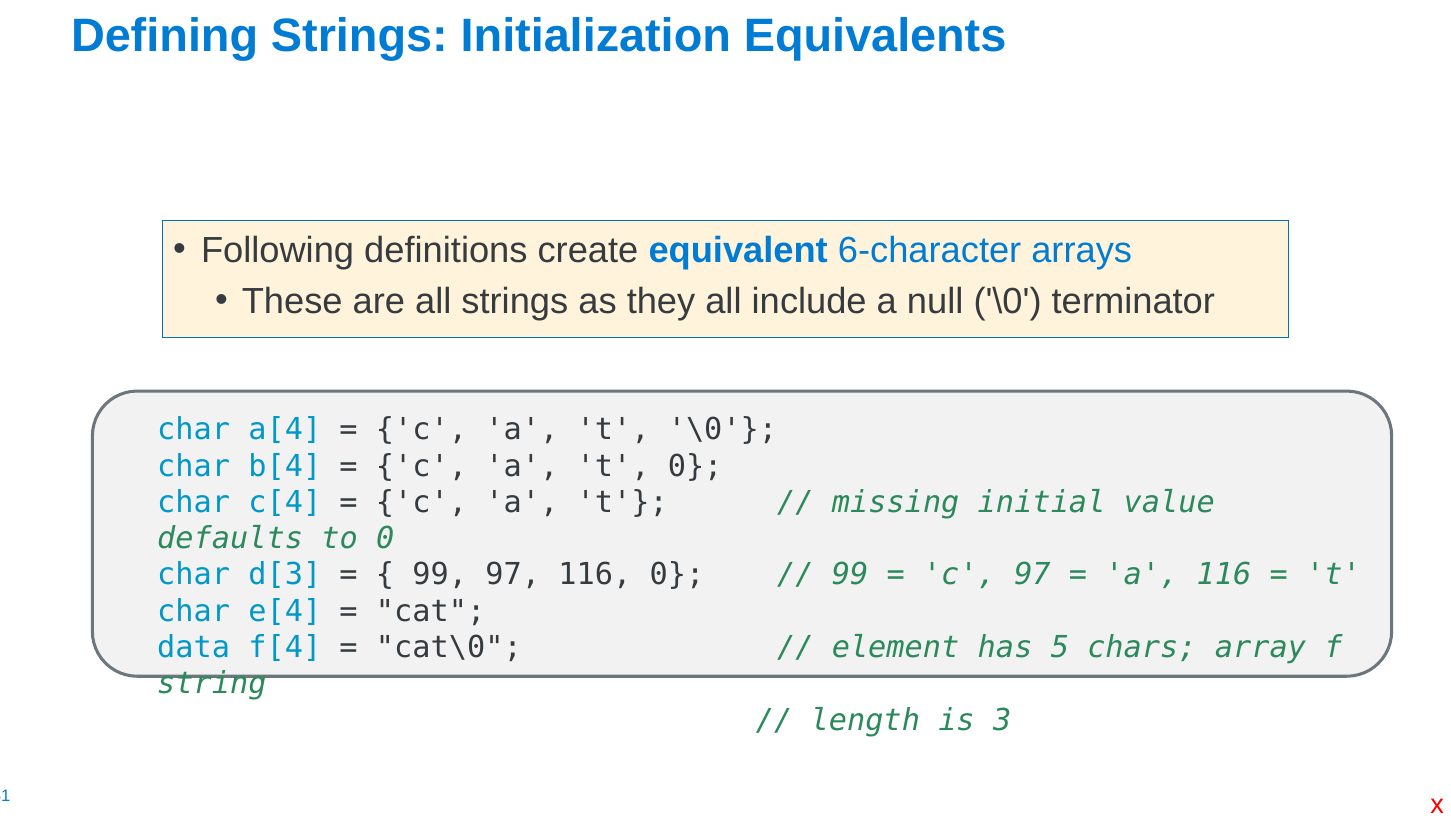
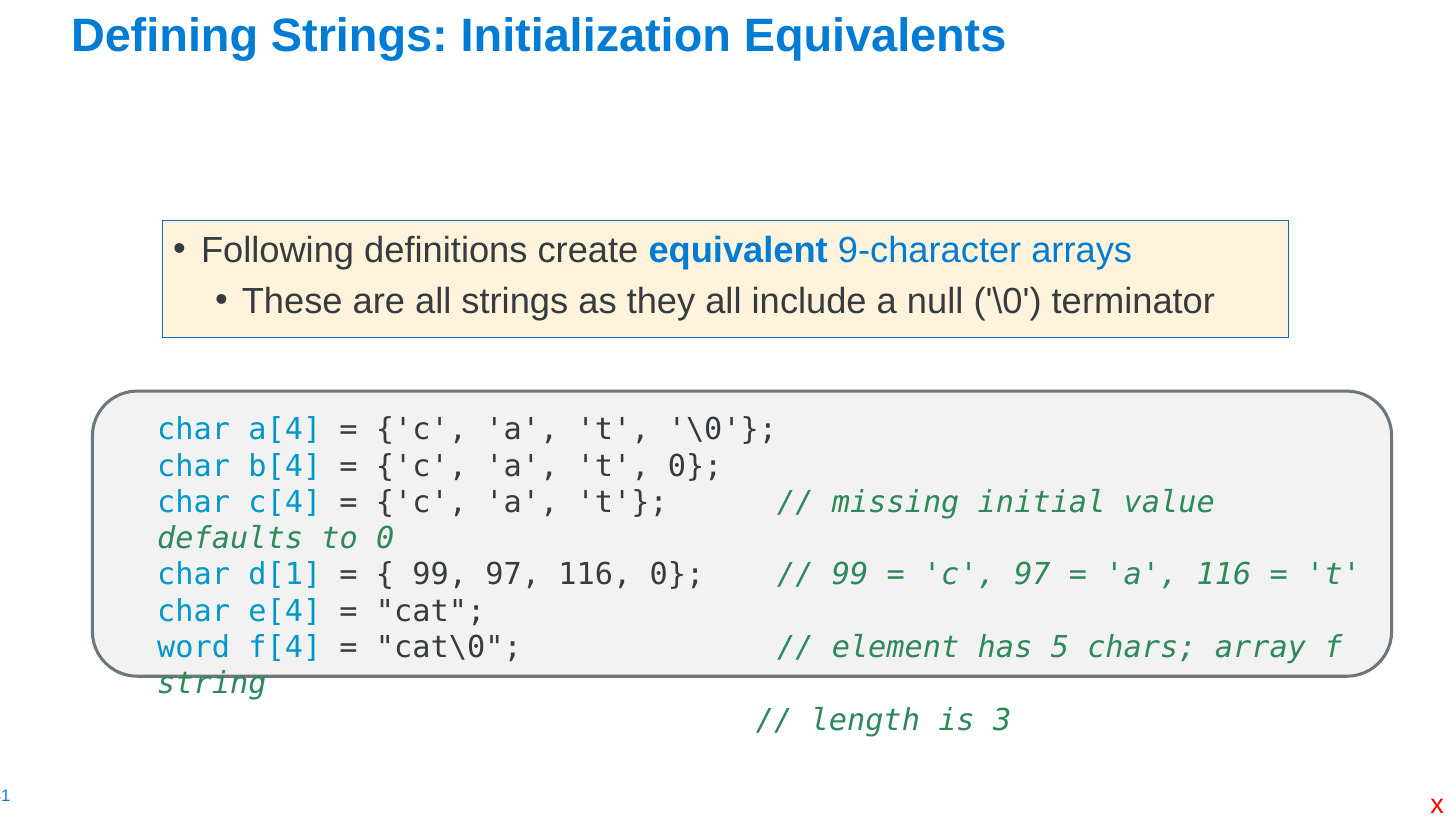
6-character: 6-character -> 9-character (930, 251)
d[3: d[3 -> d[1 (285, 575)
data: data -> word (194, 648)
